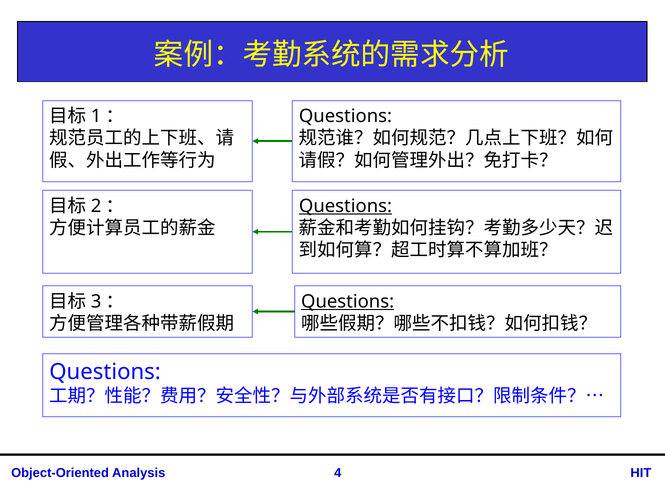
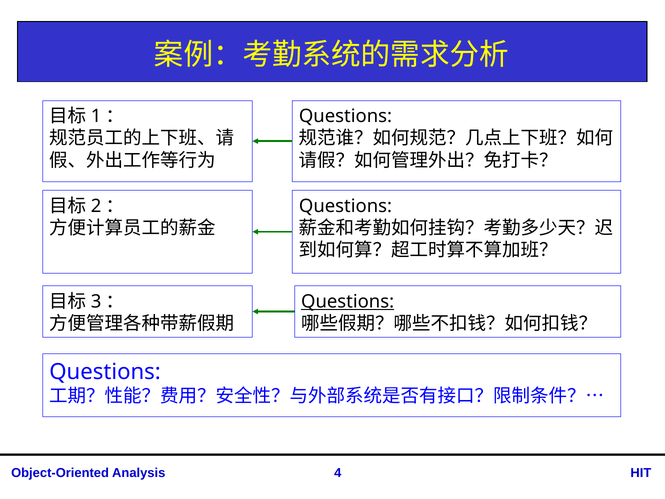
Questions underline: present -> none (345, 206)
